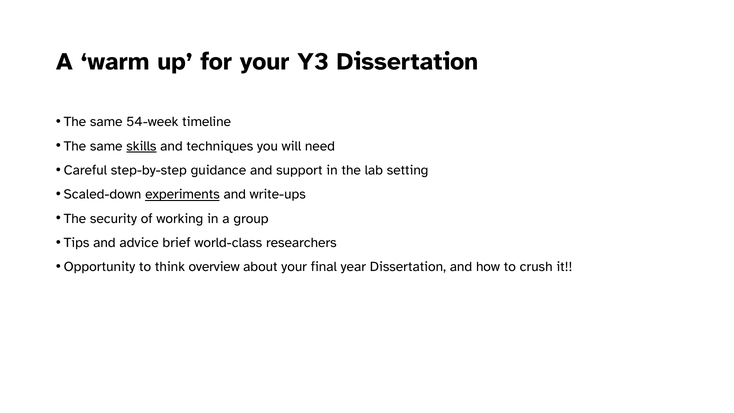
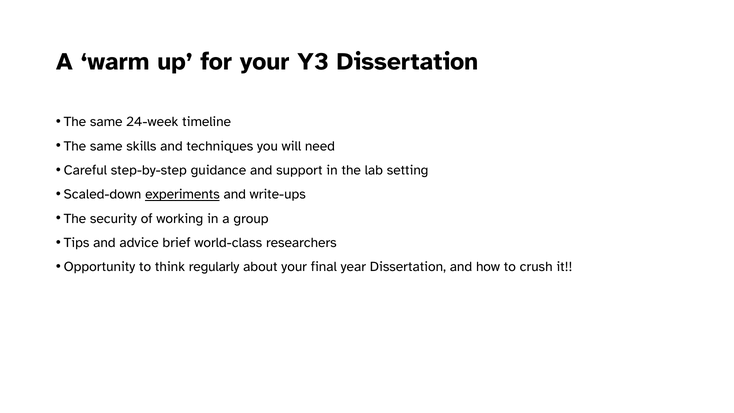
54-week: 54-week -> 24-week (152, 122)
skills underline: present -> none (141, 146)
overview: overview -> regularly (214, 267)
